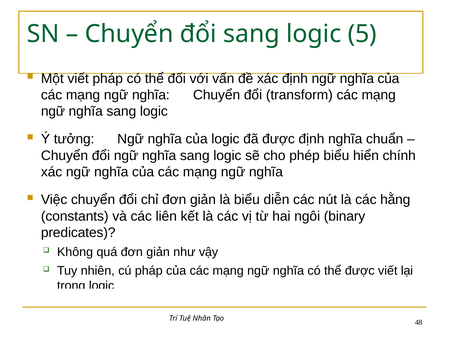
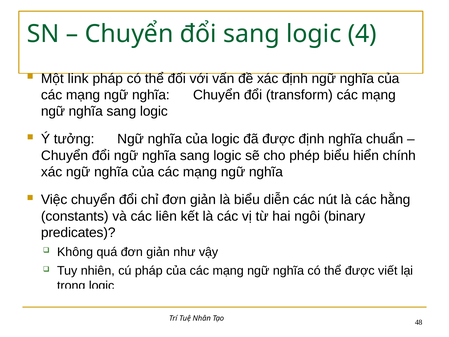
5: 5 -> 4 (362, 34)
Một viết: viết -> link (78, 78)
